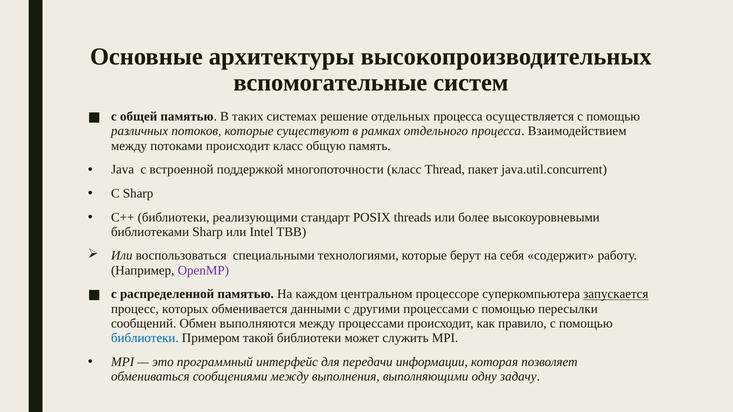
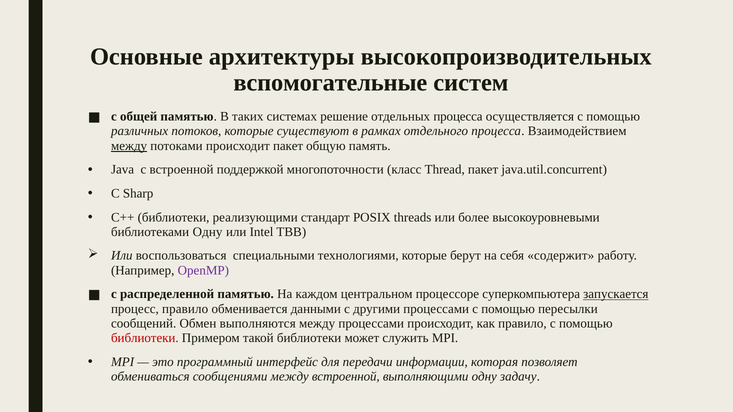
между underline: none -> present (129, 146)
происходит класс: класс -> пакет (288, 146)
библиотеками Sharp: Sharp -> Одну (208, 232)
процесс которых: которых -> правило (185, 309)
библиотеки colour: blue -> red (145, 338)
между выполнения: выполнения -> встроенной (346, 377)
